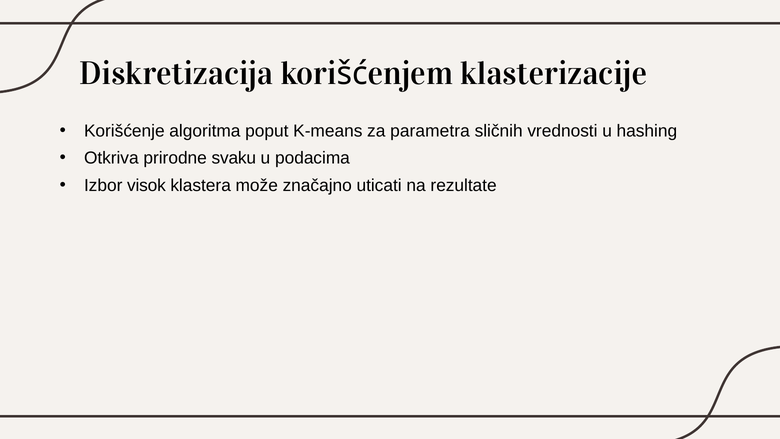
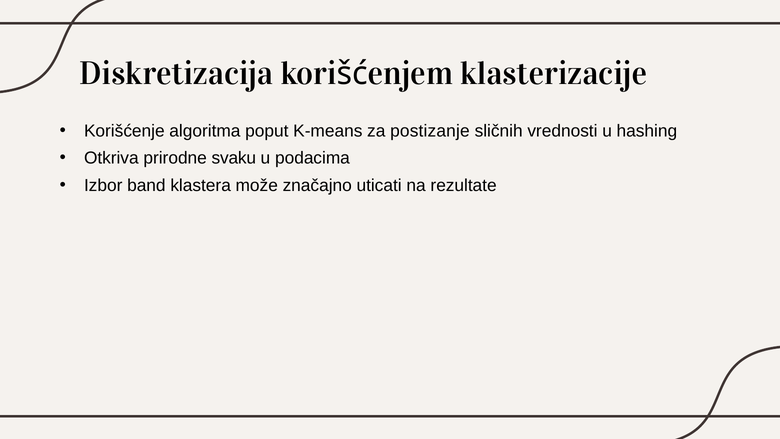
parametra: parametra -> postizanje (430, 131)
visok: visok -> band (146, 185)
